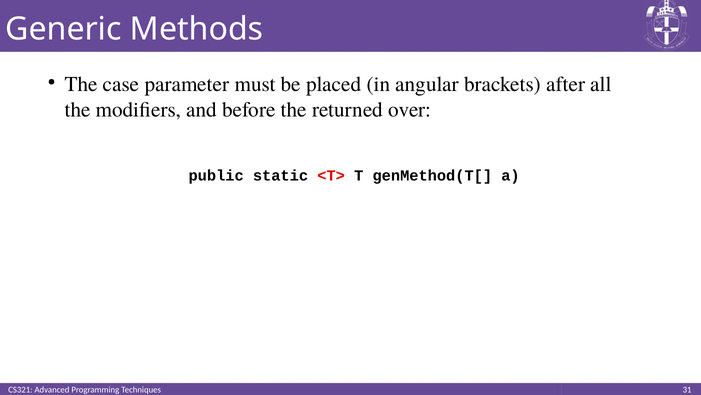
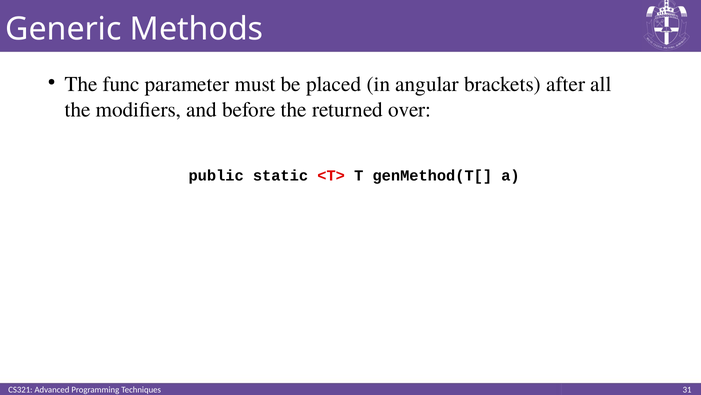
case: case -> func (121, 84)
